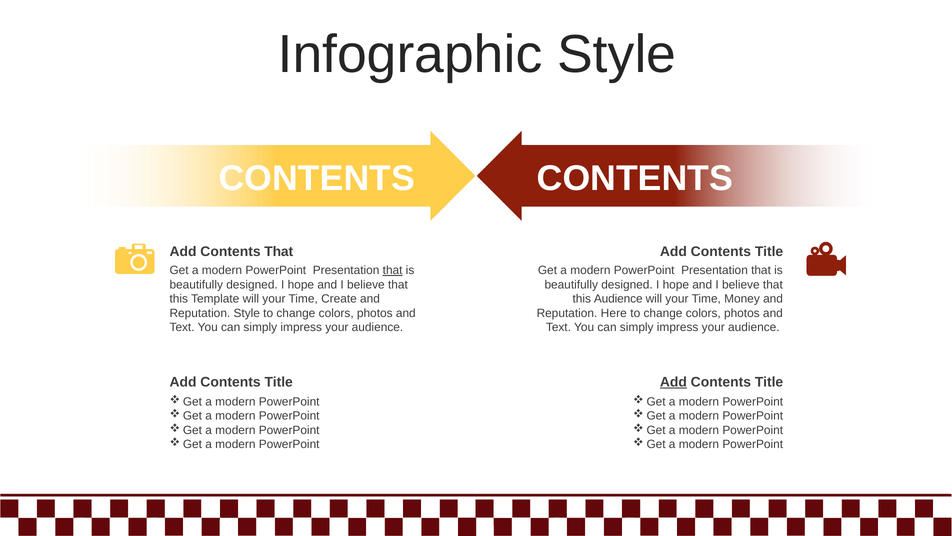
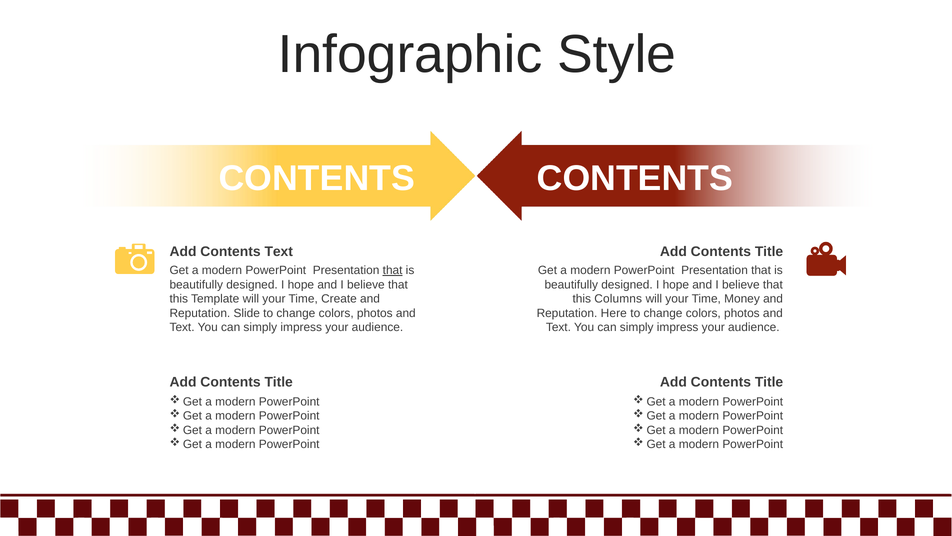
Contents That: That -> Text (279, 252)
this Audience: Audience -> Columns (618, 299)
Reputation Style: Style -> Slide (247, 313)
Add underline: present -> none (673, 382)
